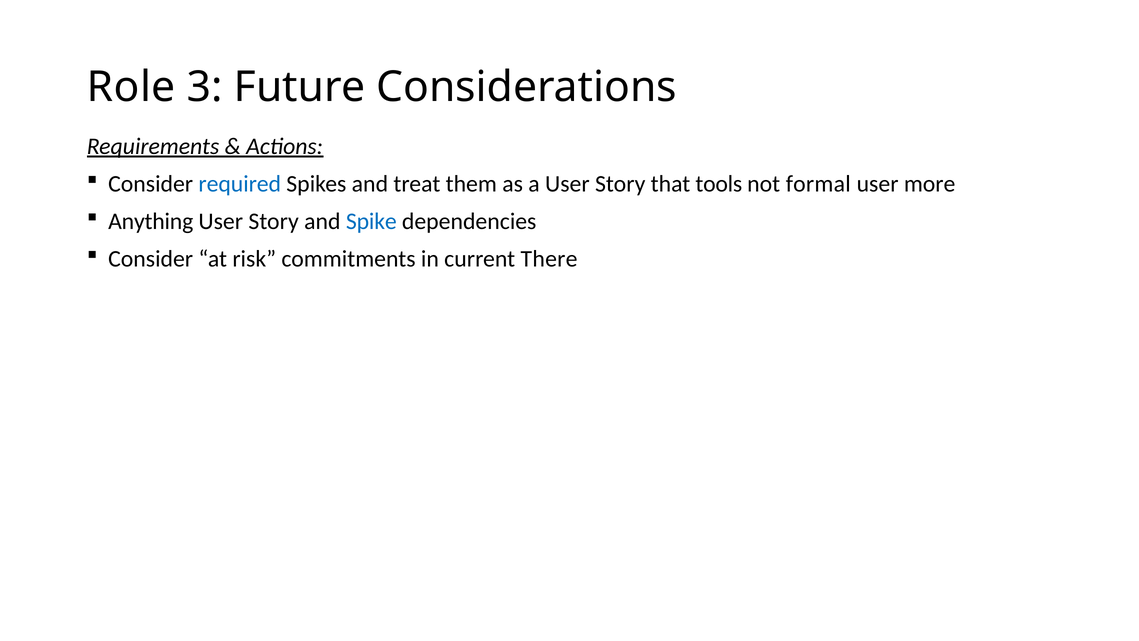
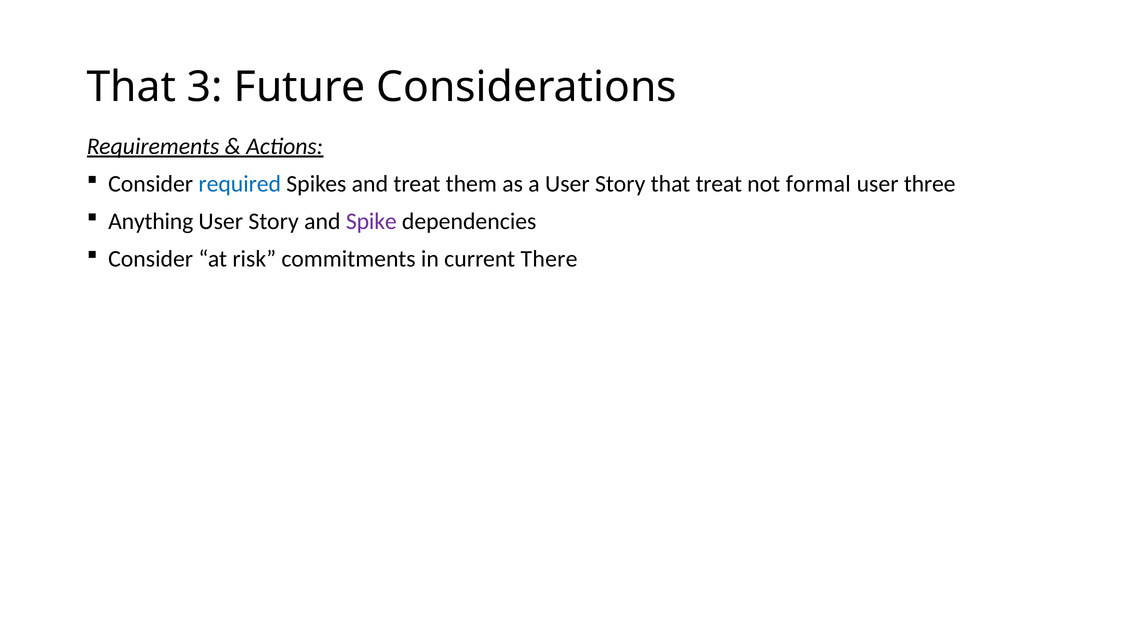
Role: Role -> That (131, 87)
that tools: tools -> treat (719, 184)
more: more -> three (930, 184)
Spike colour: blue -> purple (371, 221)
